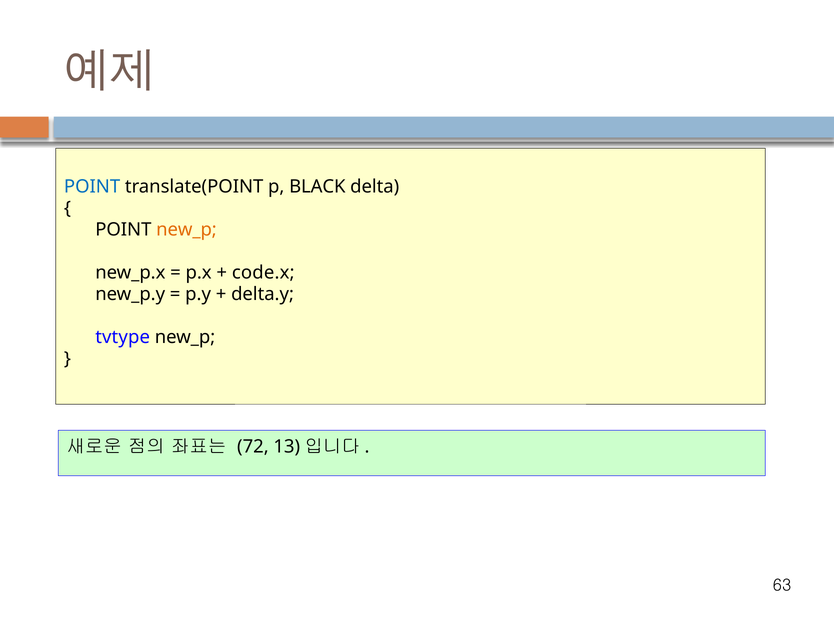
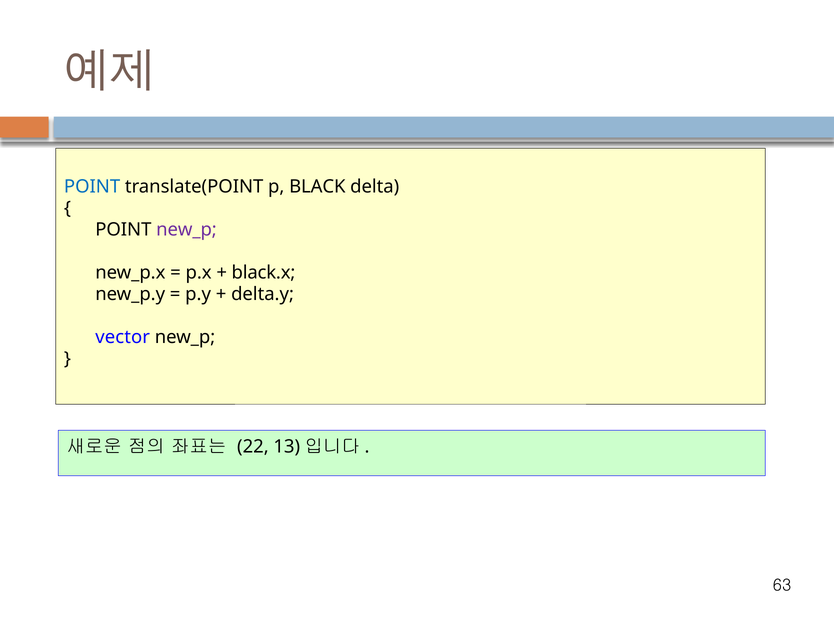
new_p colour: orange -> purple (187, 230)
code.x: code.x -> black.x (263, 273)
tvtype: tvtype -> vector (123, 337)
72: 72 -> 22 (253, 447)
